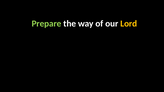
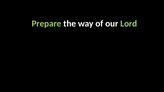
Lord colour: yellow -> light green (129, 24)
